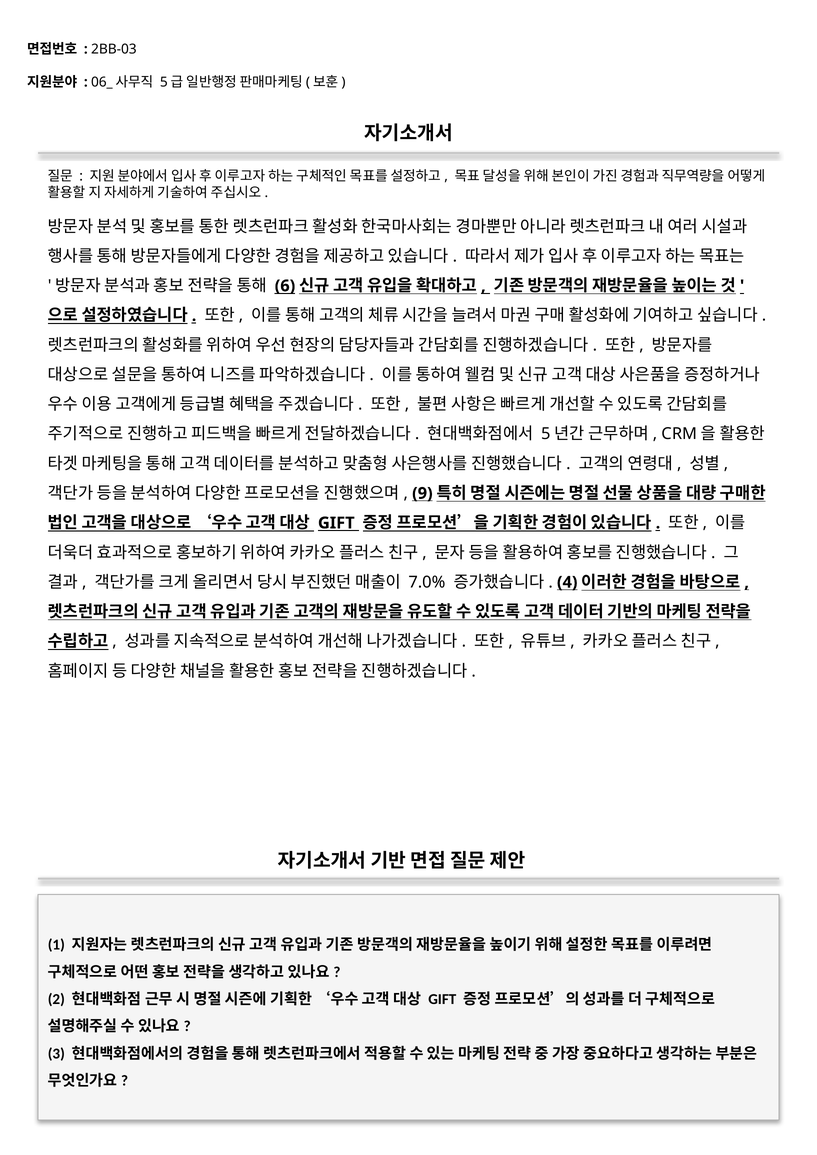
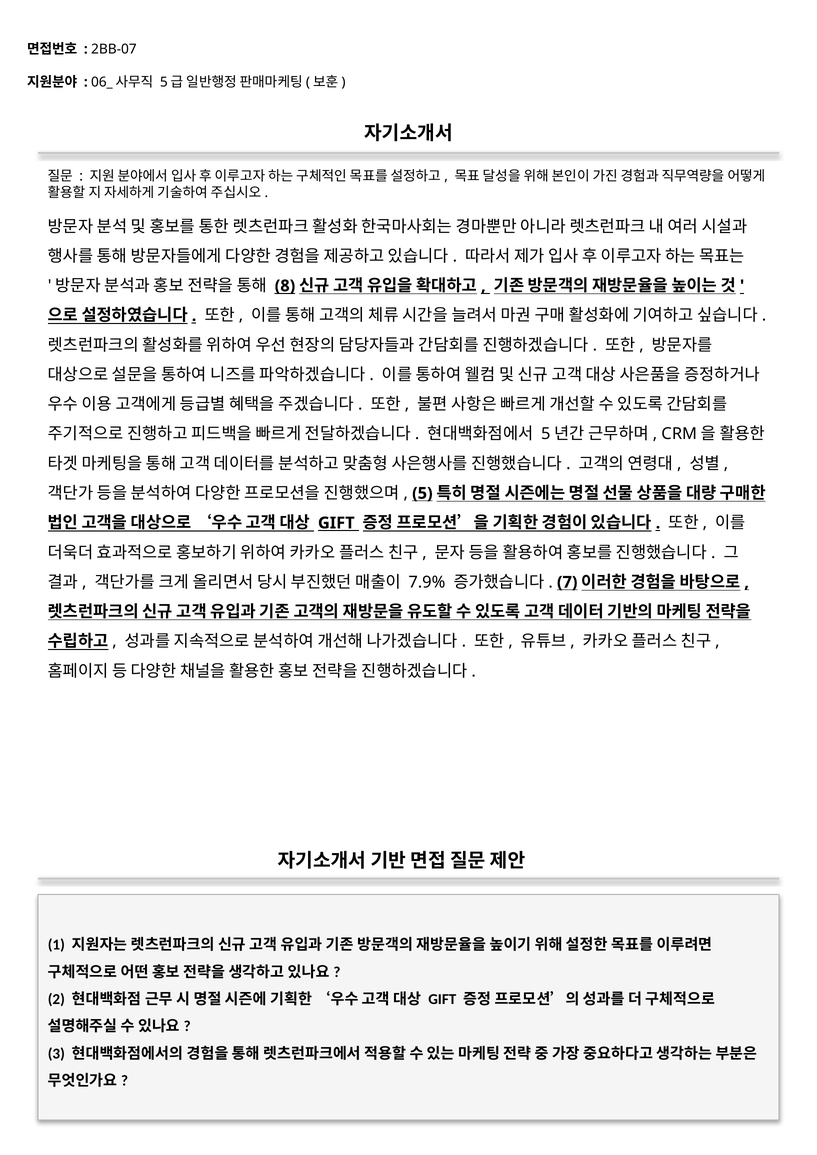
2BB-03: 2BB-03 -> 2BB-07 (114, 49)
6: 6 -> 8 (285, 286)
9: 9 -> 5 (422, 494)
7.0%: 7.0% -> 7.9% (427, 582)
4: 4 -> 7 (567, 582)
